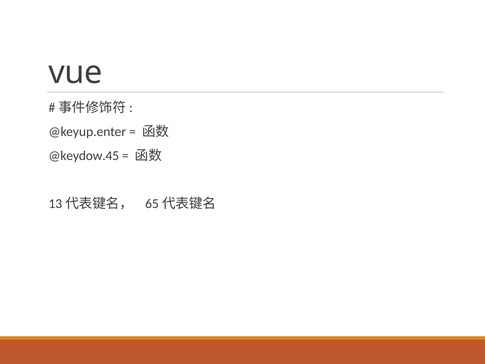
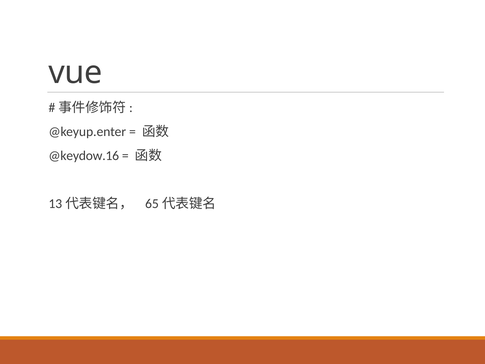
@keydow.45: @keydow.45 -> @keydow.16 (84, 156)
